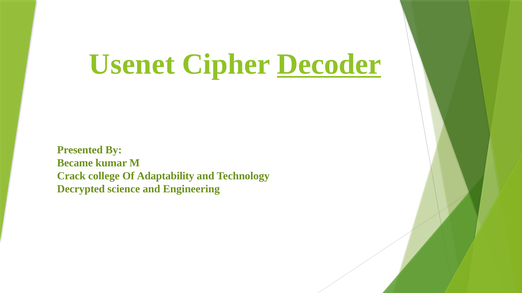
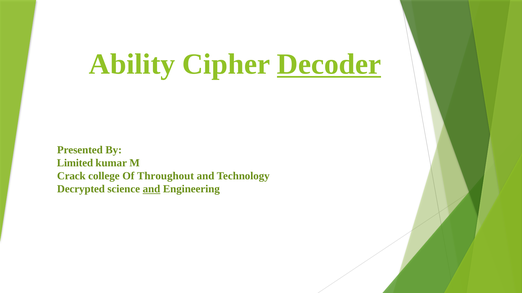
Usenet: Usenet -> Ability (132, 64)
Became: Became -> Limited (75, 163)
Adaptability: Adaptability -> Throughout (166, 176)
and underline: none -> present (151, 189)
